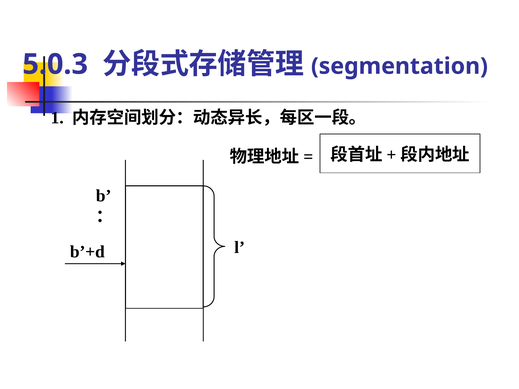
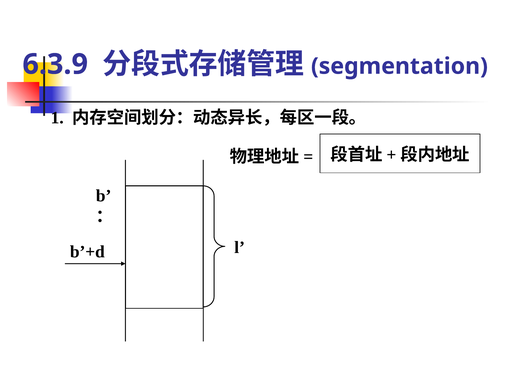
5.0.3: 5.0.3 -> 6.3.9 (55, 64)
